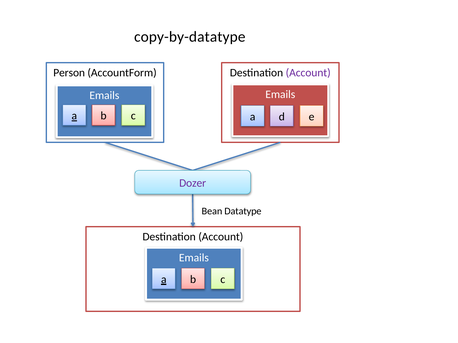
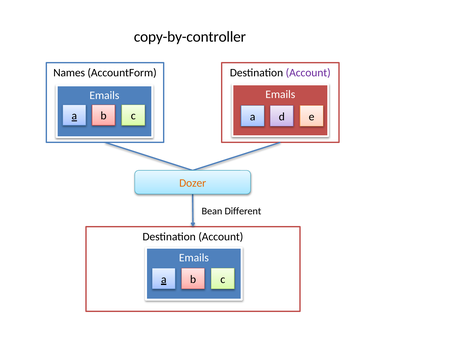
copy-by-datatype: copy-by-datatype -> copy-by-controller (190, 37)
Person: Person -> Names (69, 73)
Dozer colour: purple -> orange (193, 183)
Datatype: Datatype -> Different (243, 212)
